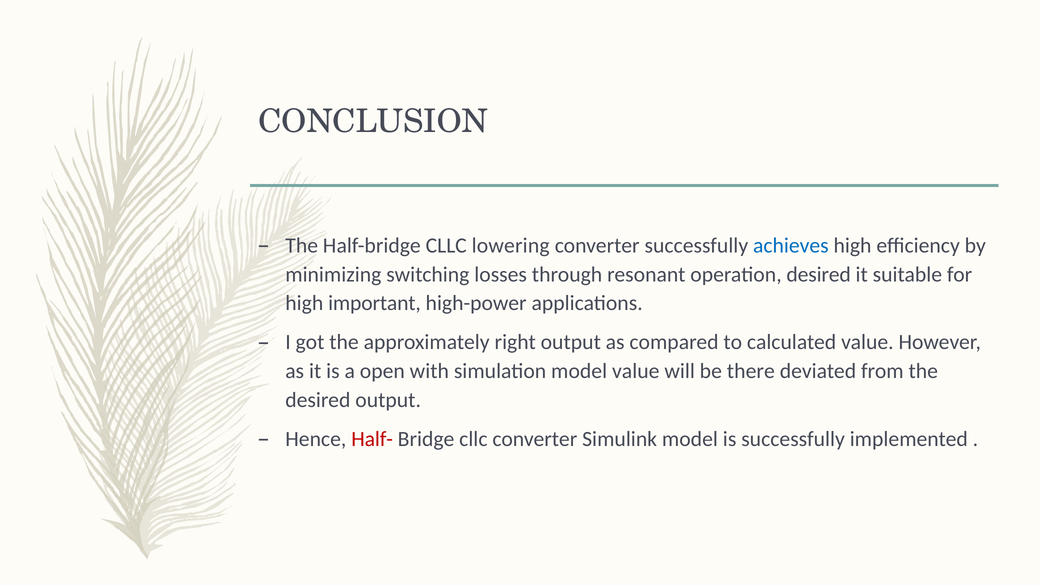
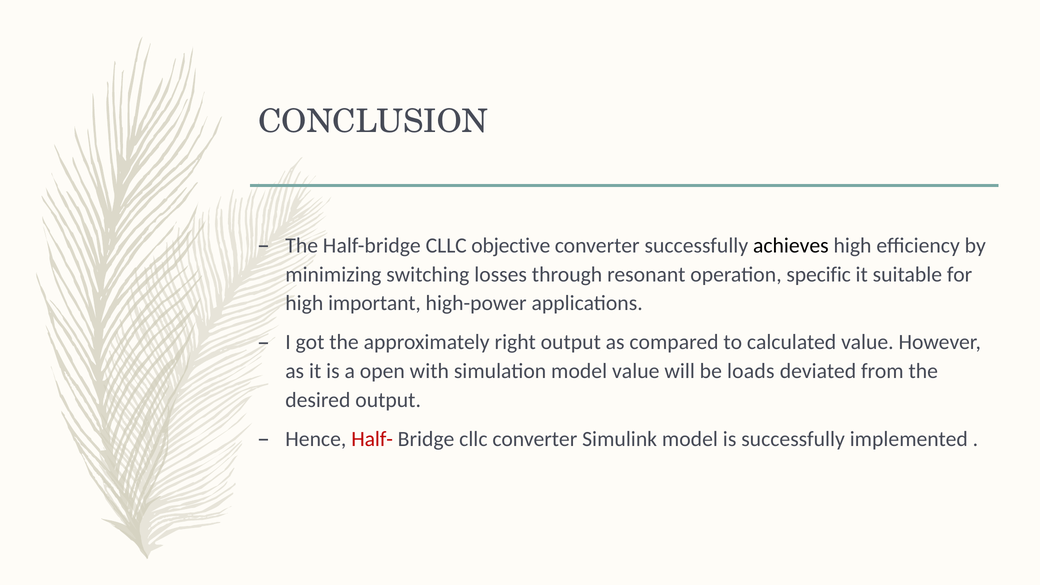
lowering: lowering -> objective (511, 246)
achieves colour: blue -> black (791, 246)
operation desired: desired -> specific (819, 274)
there: there -> loads (751, 371)
